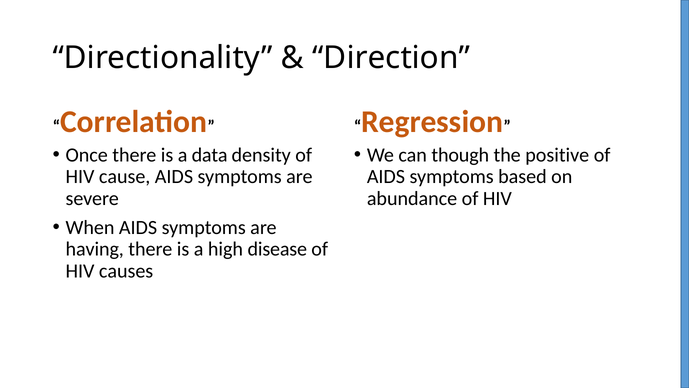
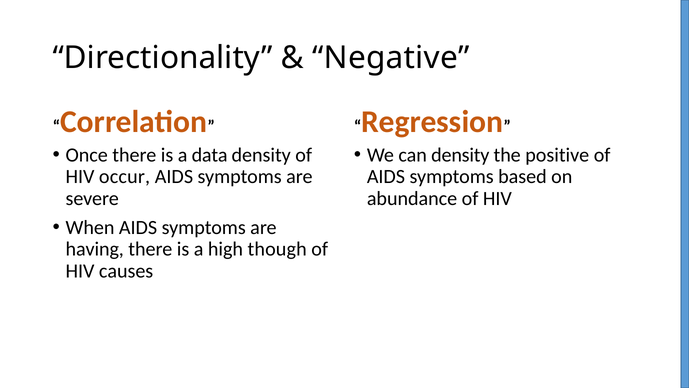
Direction: Direction -> Negative (391, 58)
can though: though -> density (460, 155)
cause: cause -> occur (125, 177)
disease: disease -> though (277, 249)
